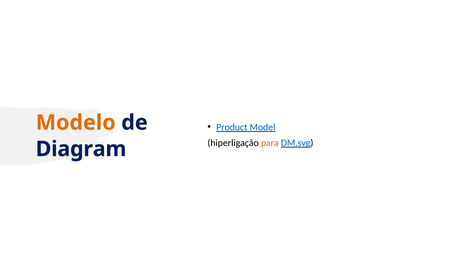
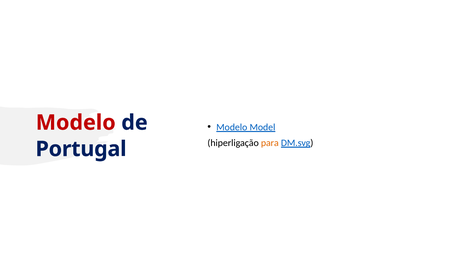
Modelo colour: orange -> red (76, 123)
Product: Product -> Modelo (232, 127)
Diagram: Diagram -> Portugal (81, 149)
